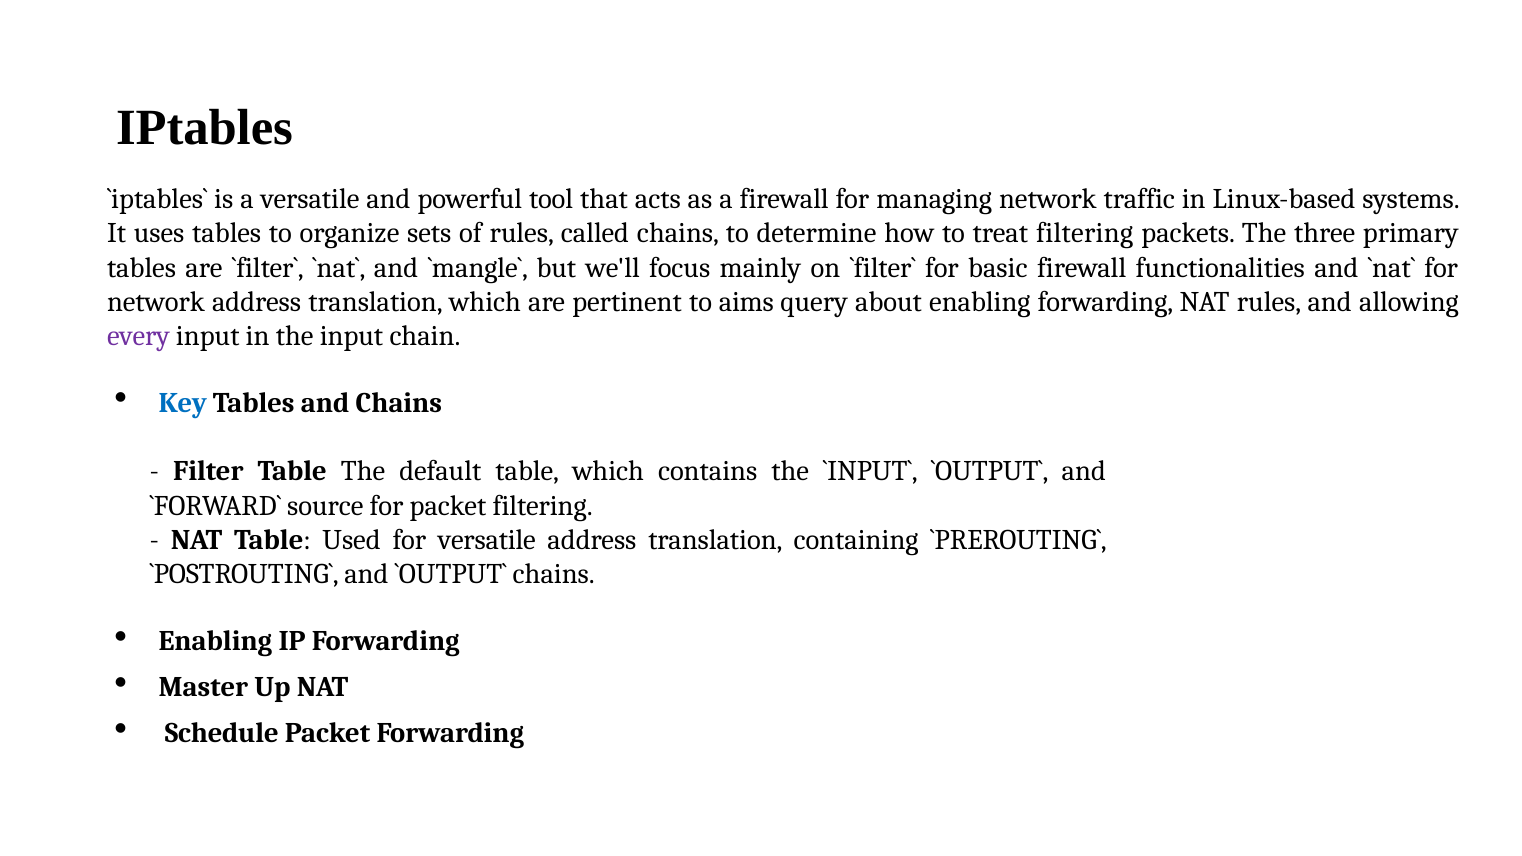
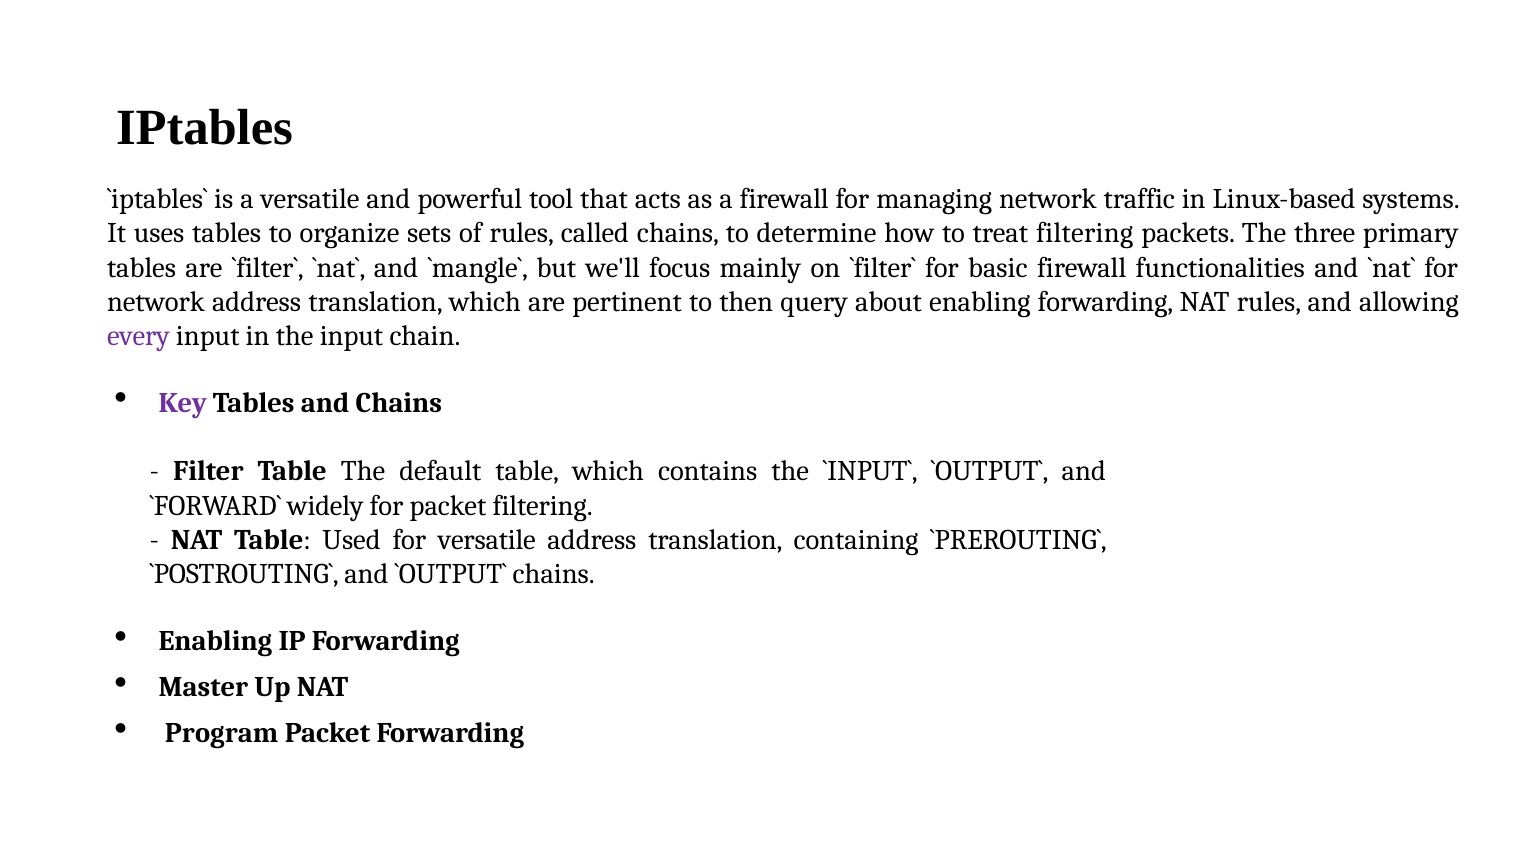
aims: aims -> then (746, 302)
Key colour: blue -> purple (183, 403)
source: source -> widely (325, 506)
Schedule: Schedule -> Program (222, 734)
